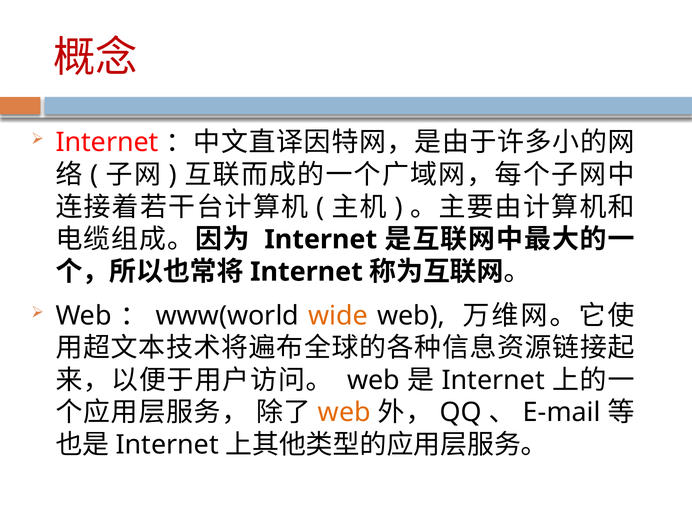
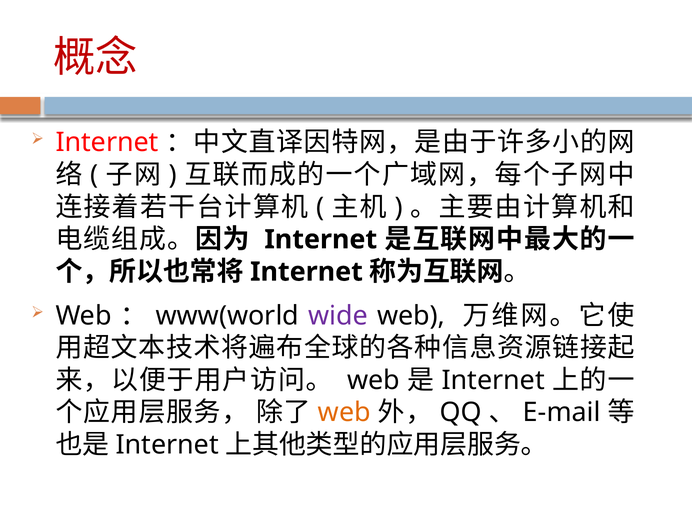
wide colour: orange -> purple (338, 316)
